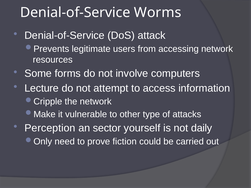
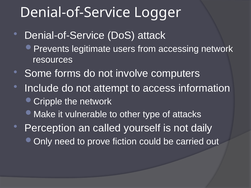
Worms: Worms -> Logger (158, 12)
Lecture: Lecture -> Include (42, 88)
sector: sector -> called (107, 128)
